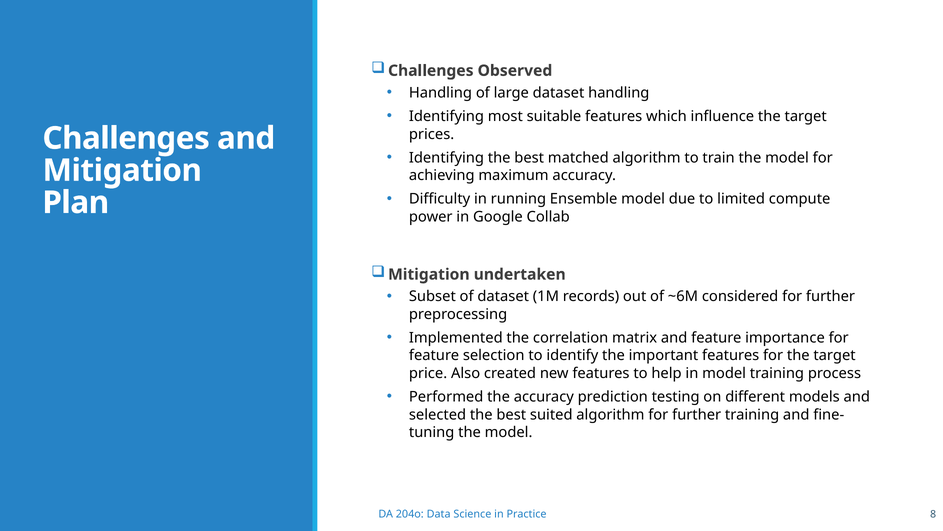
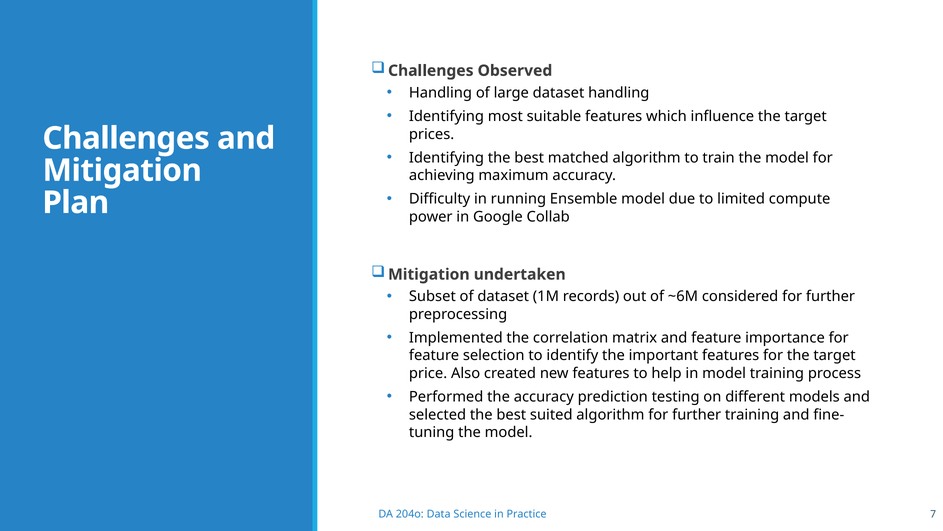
8: 8 -> 7 (933, 514)
